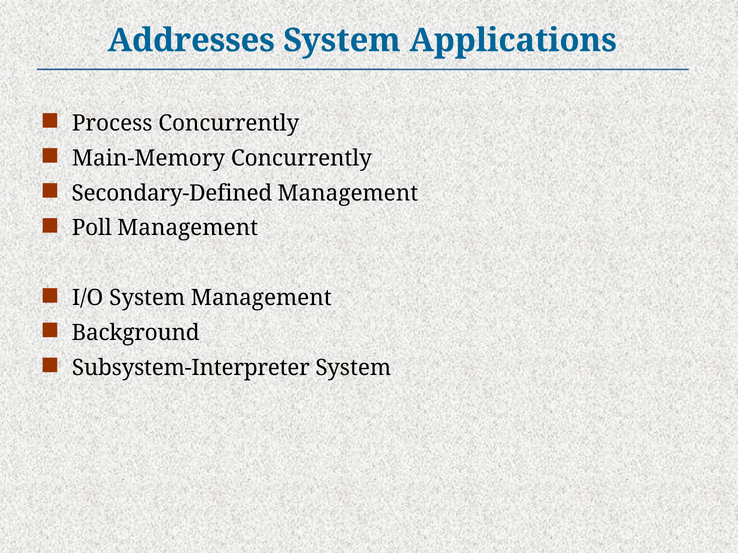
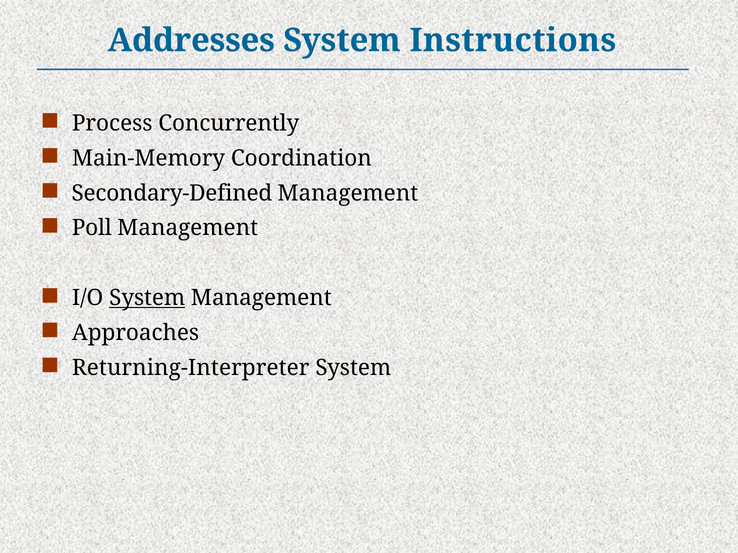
Applications: Applications -> Instructions (513, 40)
Main-Memory Concurrently: Concurrently -> Coordination (301, 158)
System underline: none -> present (147, 298)
Background: Background -> Approaches (136, 333)
Subsystem-Interpreter: Subsystem-Interpreter -> Returning-Interpreter (191, 368)
